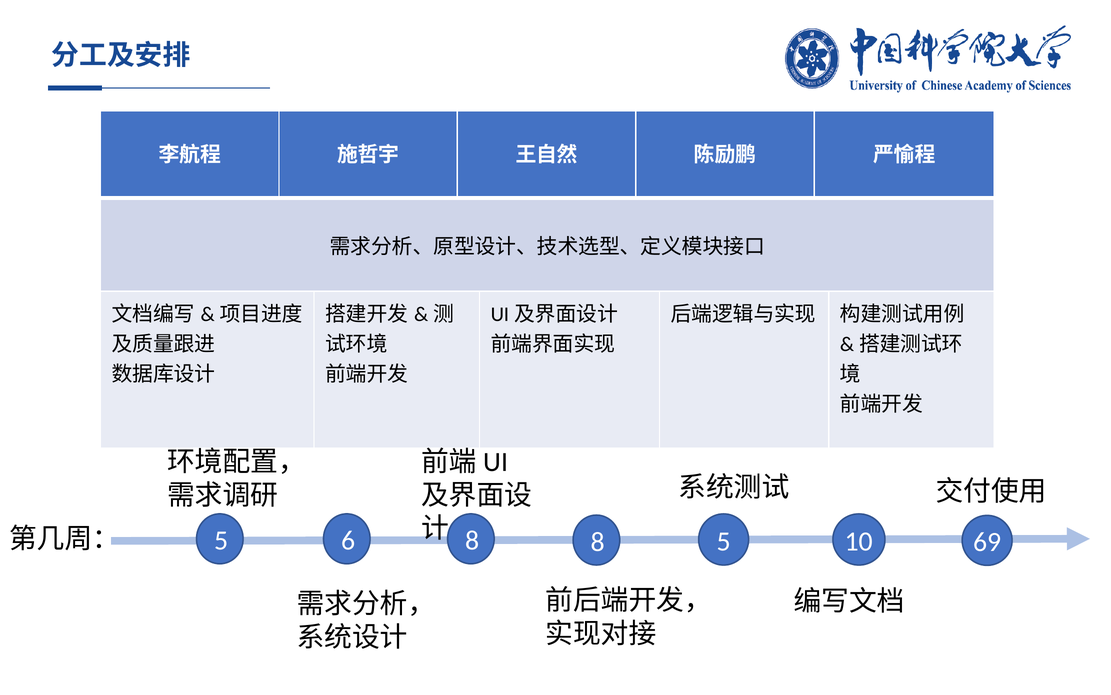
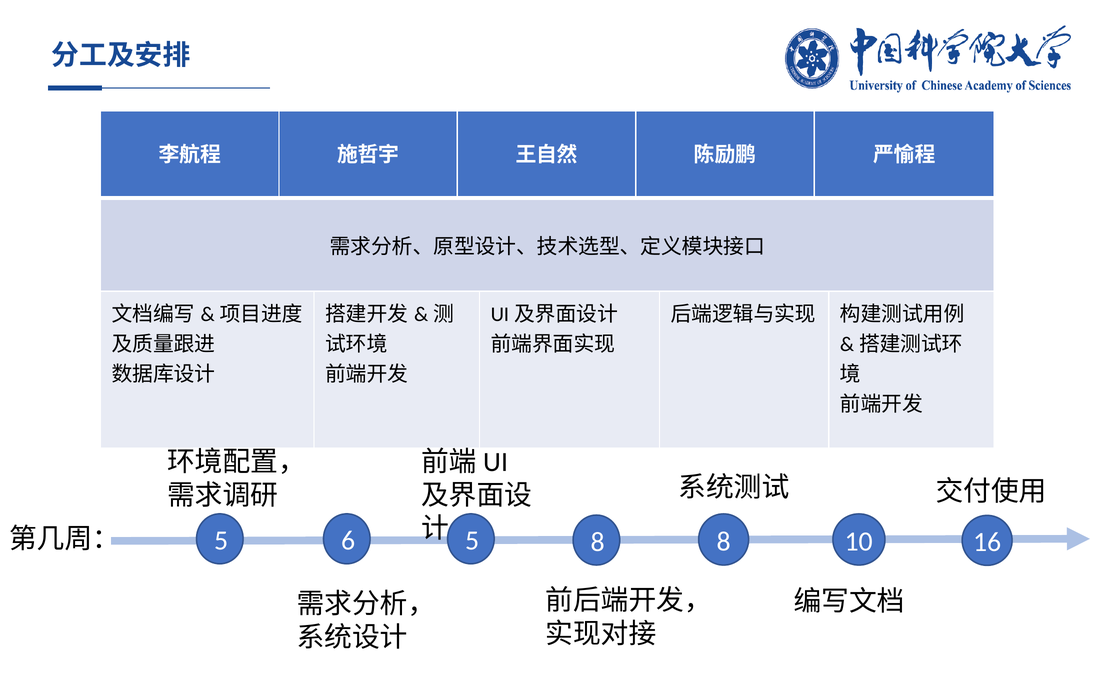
6 8: 8 -> 5 (472, 540)
8 5: 5 -> 8 (724, 541)
69: 69 -> 16 (987, 542)
